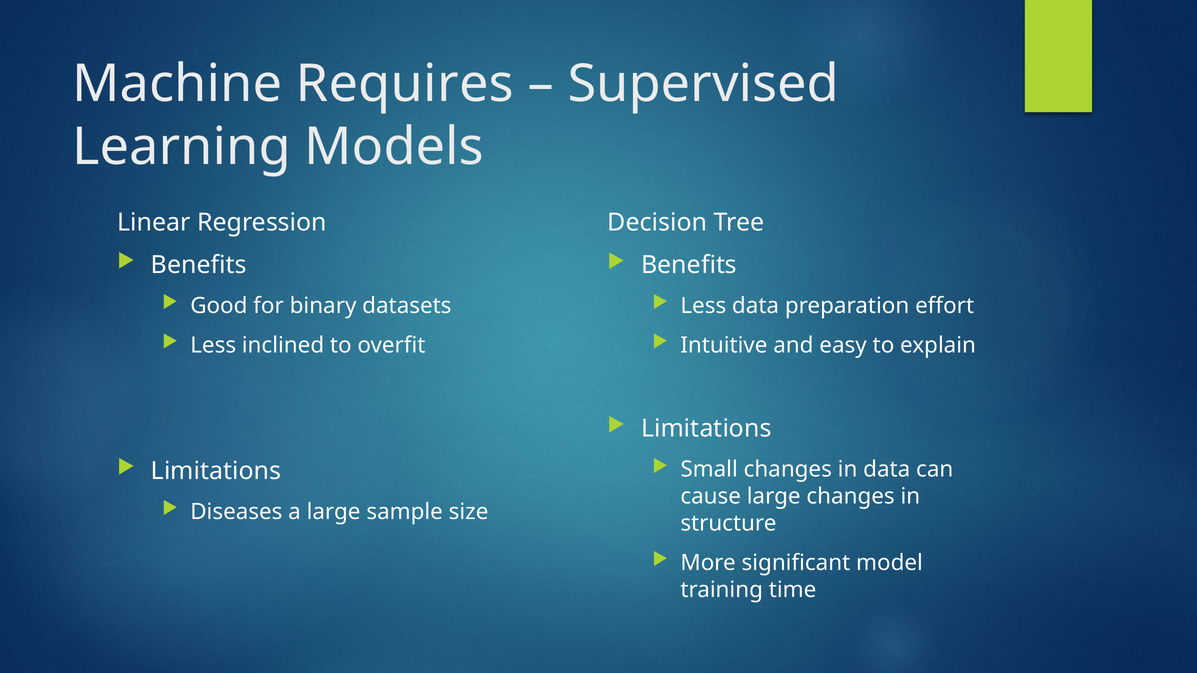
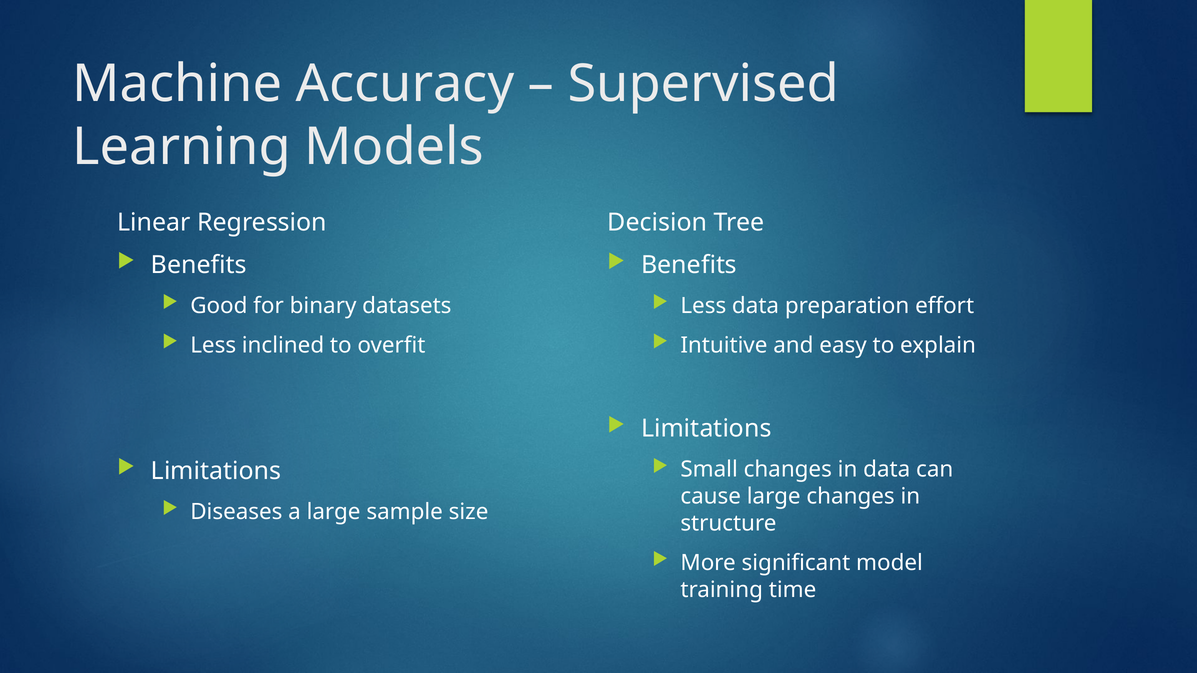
Requires: Requires -> Accuracy (405, 84)
